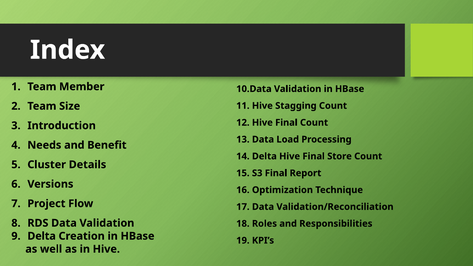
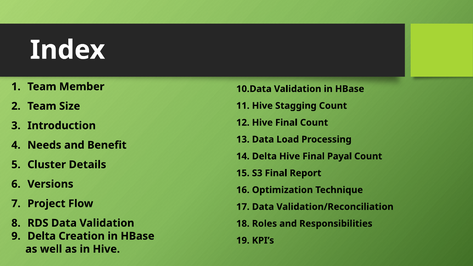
Store: Store -> Payal (340, 156)
